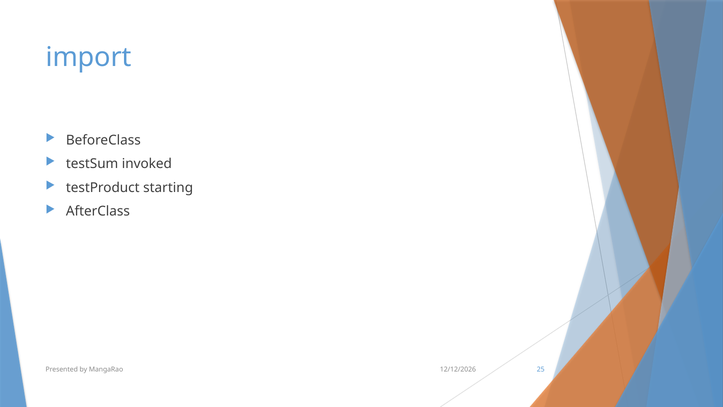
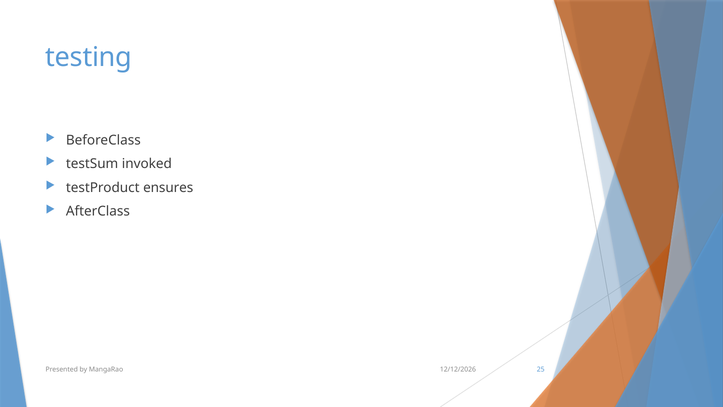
import: import -> testing (89, 57)
starting: starting -> ensures (168, 188)
